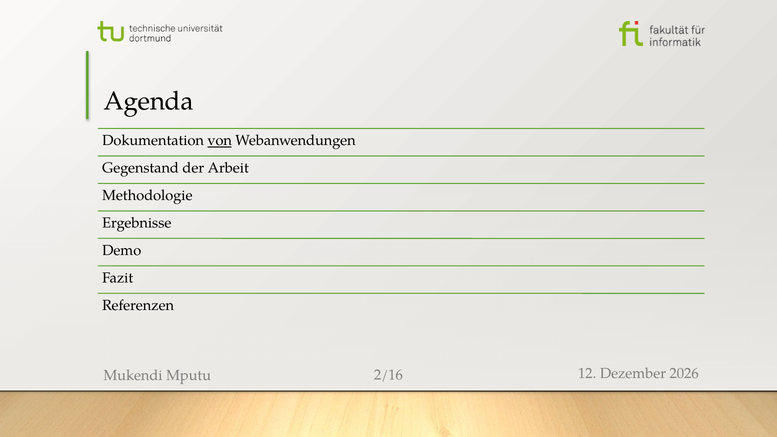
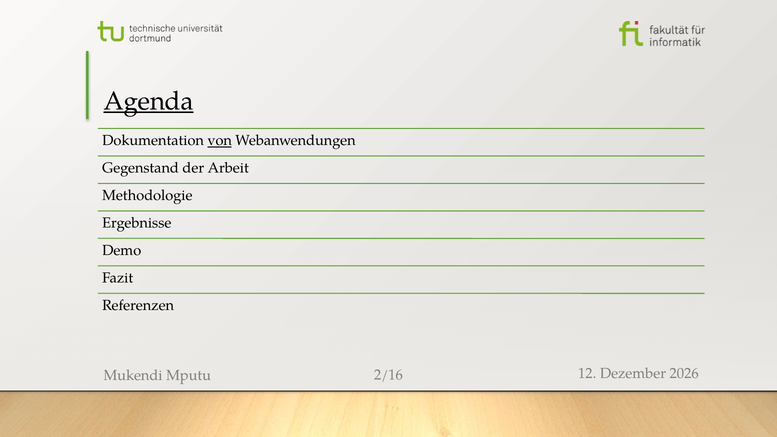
Agenda underline: none -> present (149, 101)
